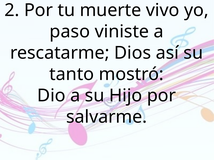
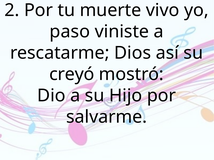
tanto: tanto -> creyó (72, 74)
